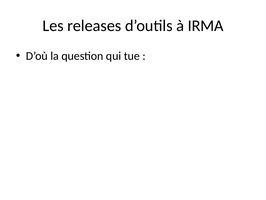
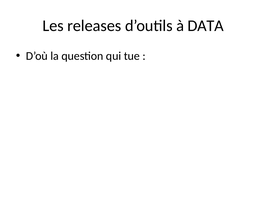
IRMA: IRMA -> DATA (206, 26)
